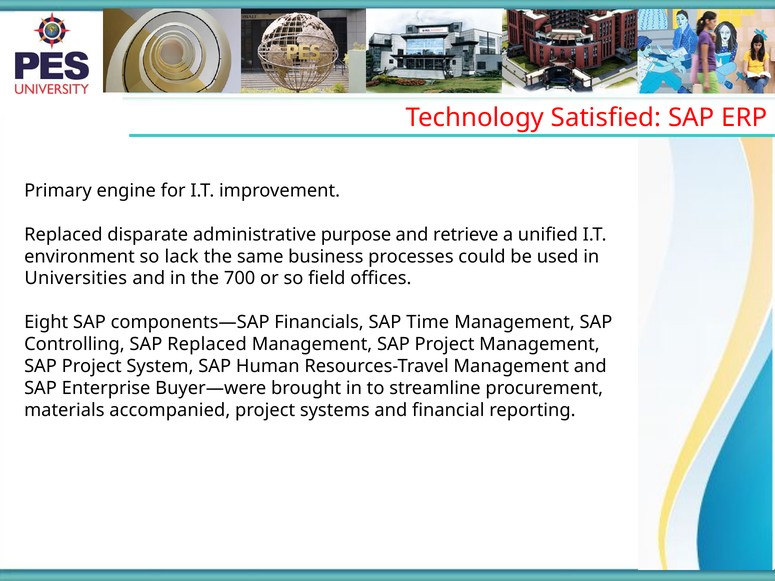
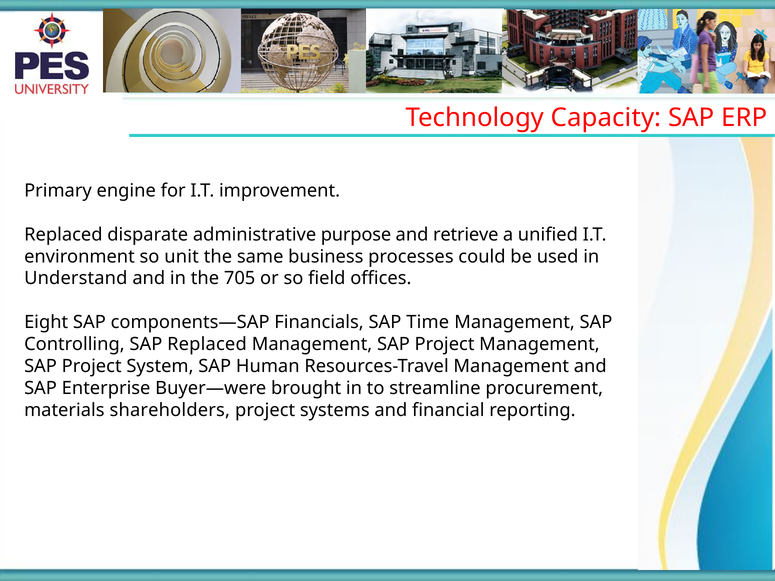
Satisfied: Satisfied -> Capacity (606, 118)
lack: lack -> unit (182, 257)
Universities: Universities -> Understand (76, 279)
700: 700 -> 705 (240, 279)
accompanied: accompanied -> shareholders (170, 410)
